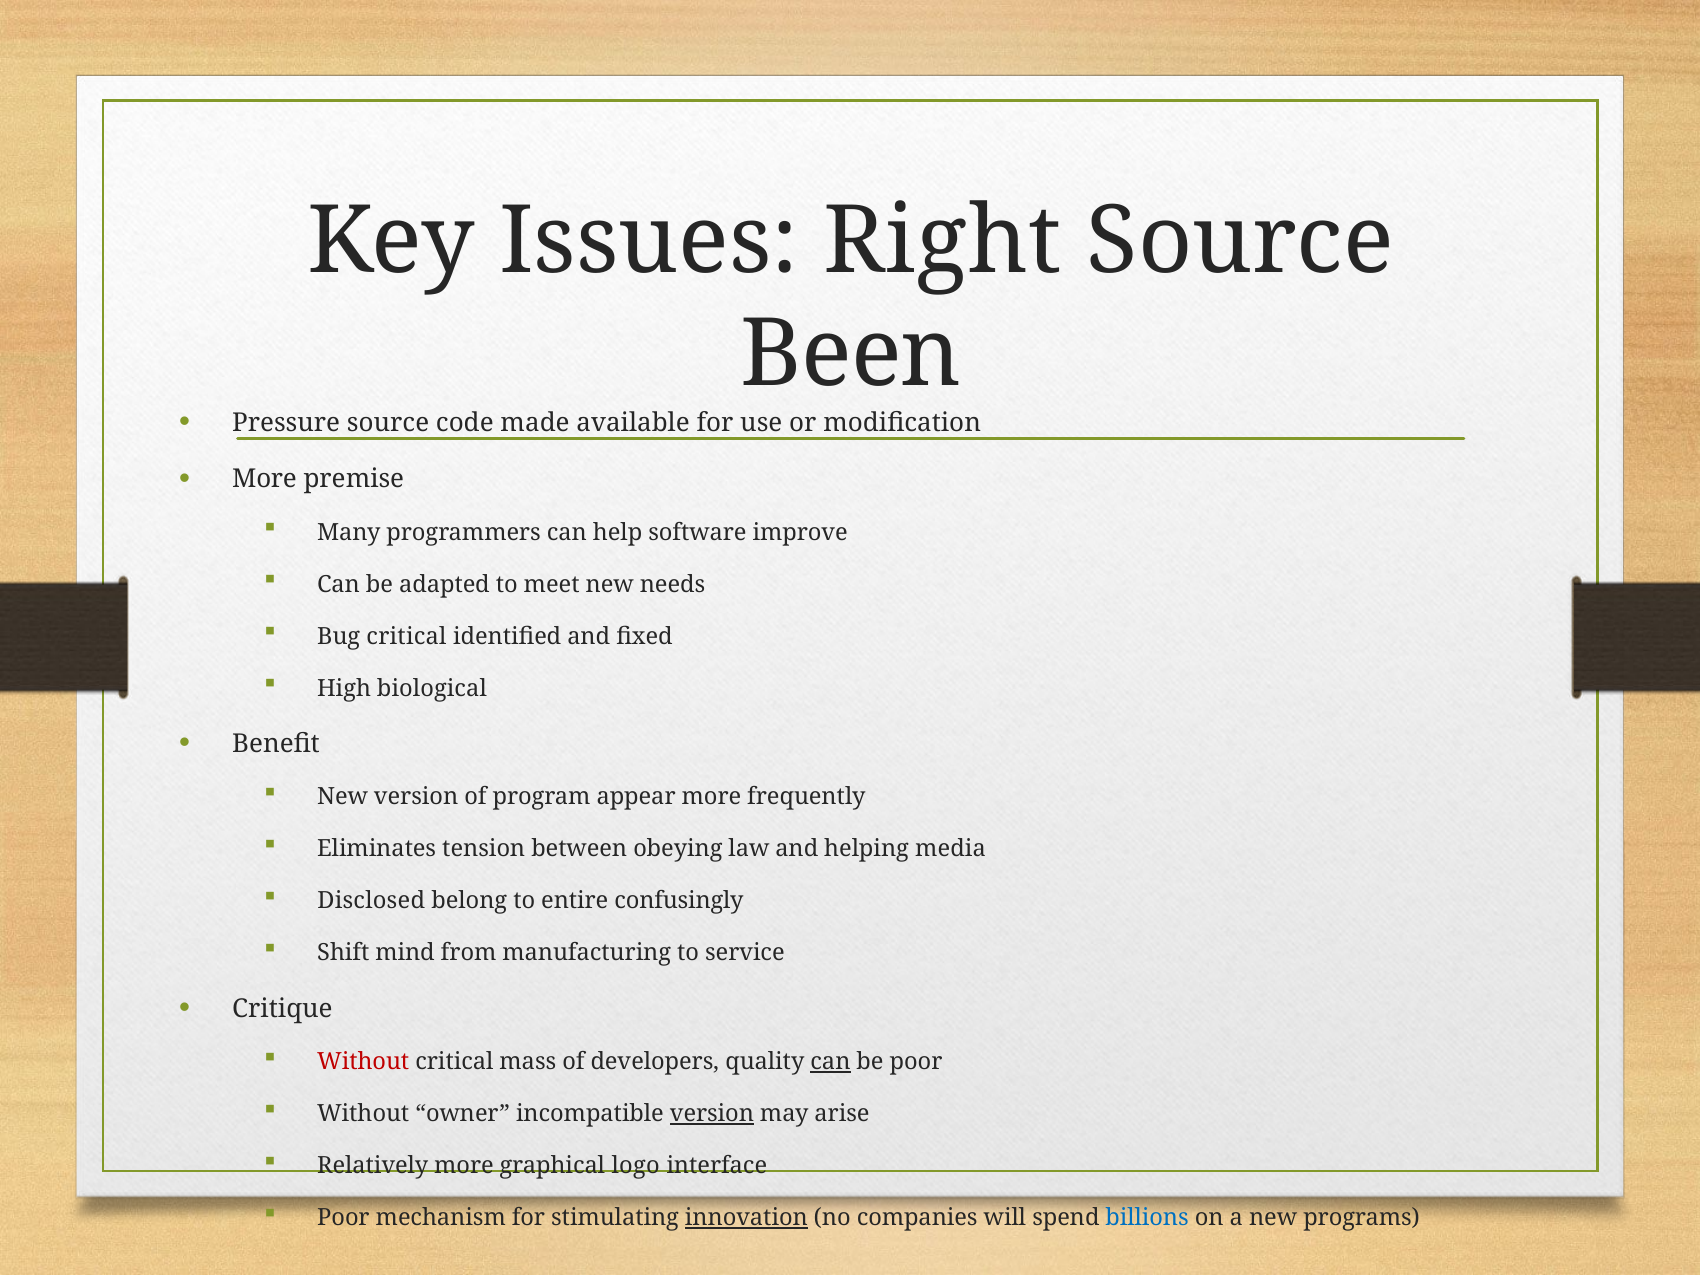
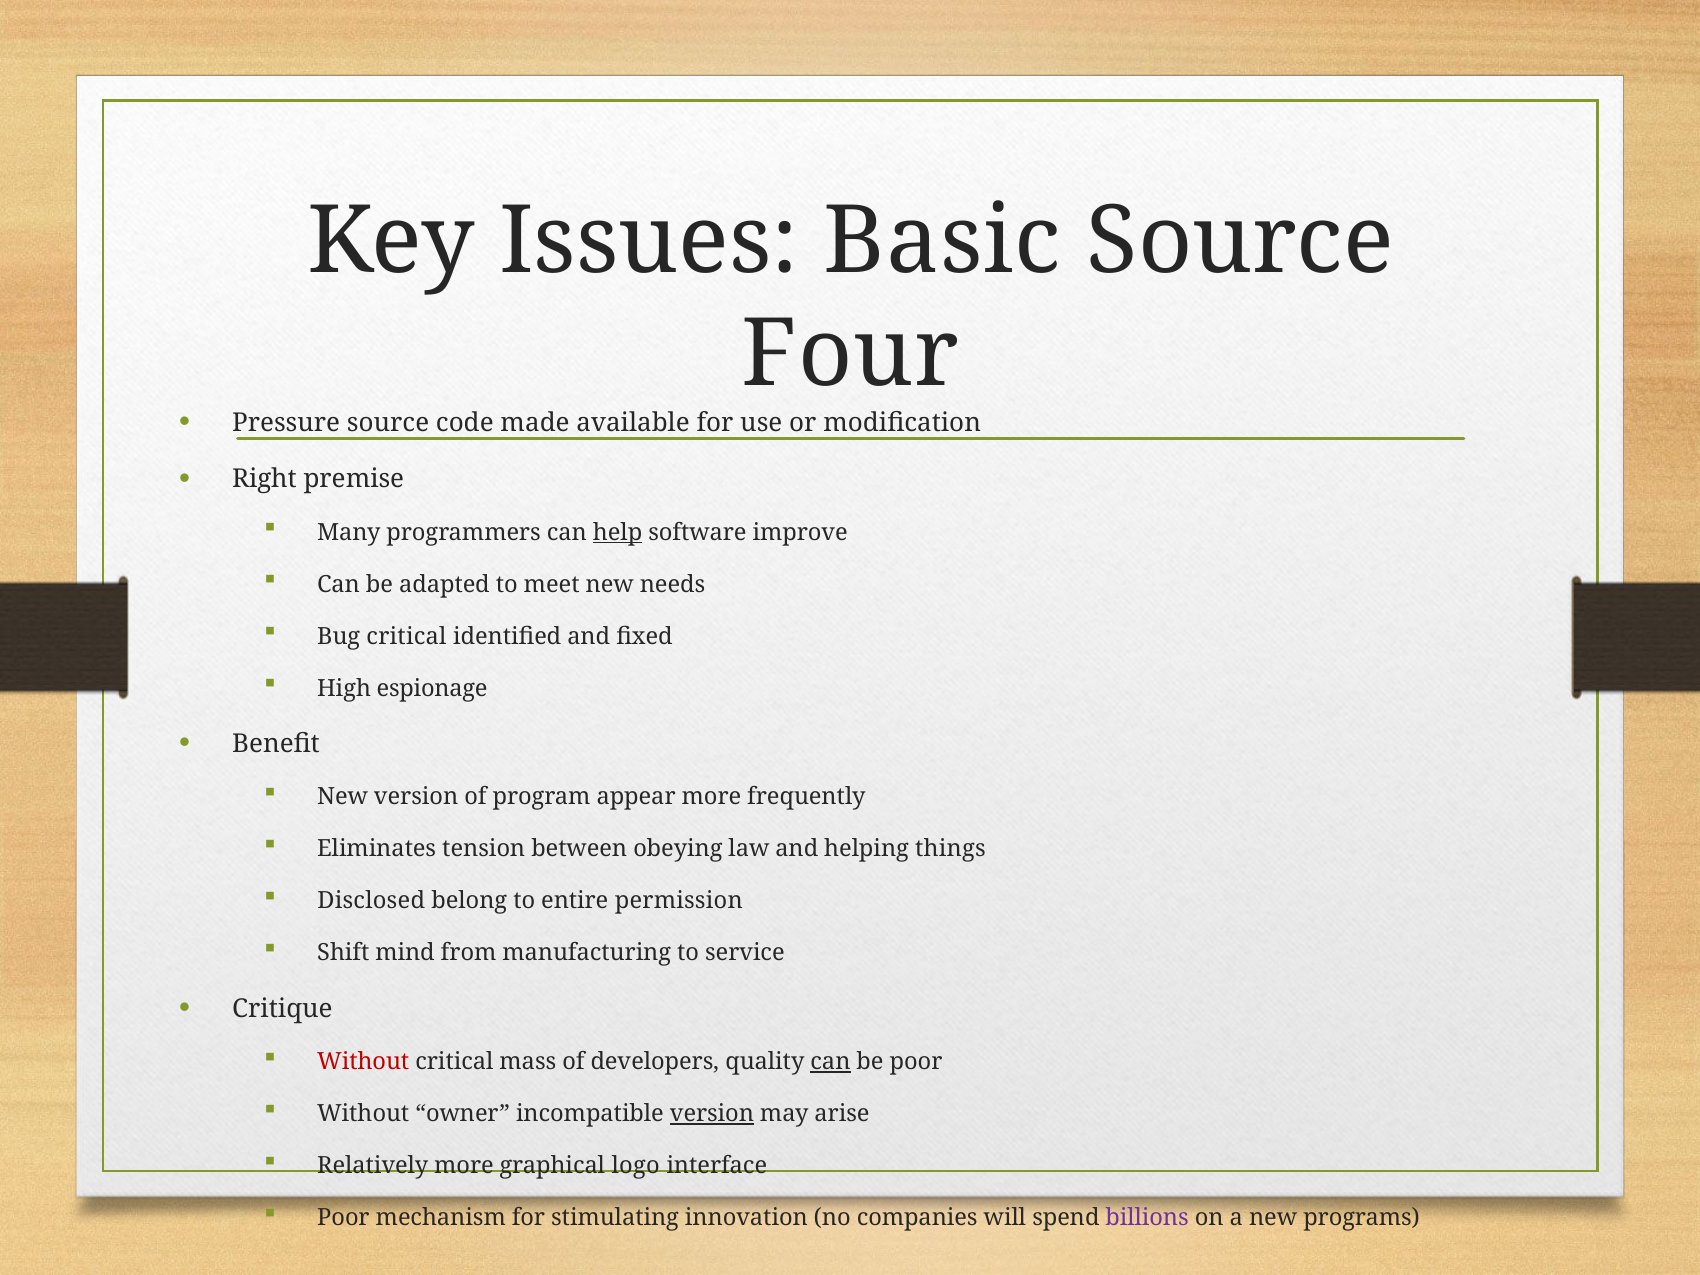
Right: Right -> Basic (942, 241)
Been: Been -> Four (850, 355)
More: More -> Right (264, 479)
help underline: none -> present (618, 532)
biological: biological -> espionage (432, 688)
media: media -> things (950, 849)
confusingly: confusingly -> permission (679, 901)
innovation underline: present -> none (746, 1218)
billions colour: blue -> purple (1147, 1218)
